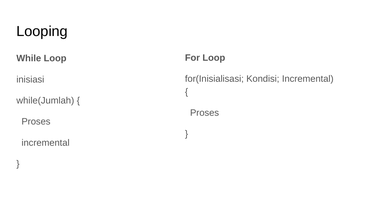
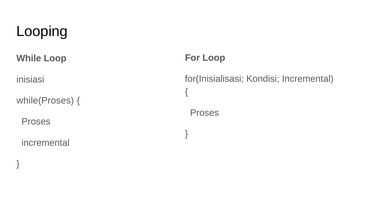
while(Jumlah: while(Jumlah -> while(Proses (45, 101)
